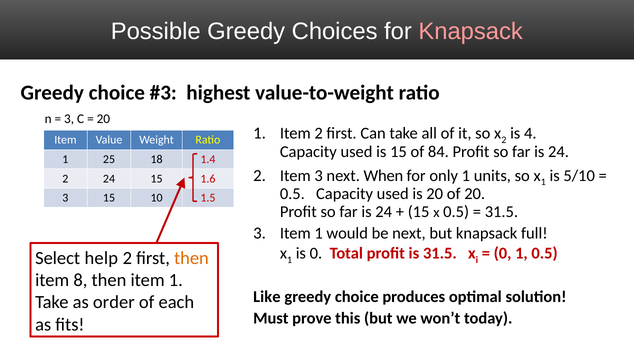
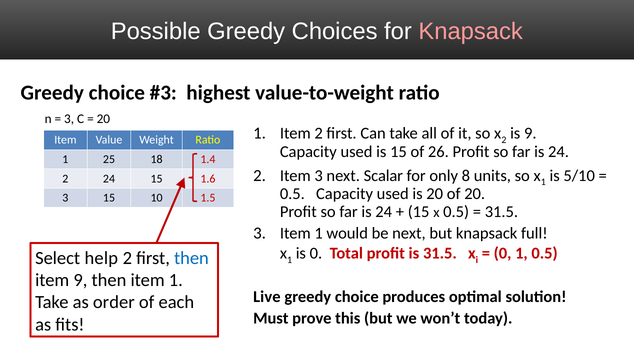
is 4: 4 -> 9 (530, 133)
84: 84 -> 26 (438, 152)
When: When -> Scalar (383, 175)
only 1: 1 -> 8 (466, 175)
then colour: orange -> blue (191, 258)
item 8: 8 -> 9 (80, 280)
Like: Like -> Live (267, 297)
